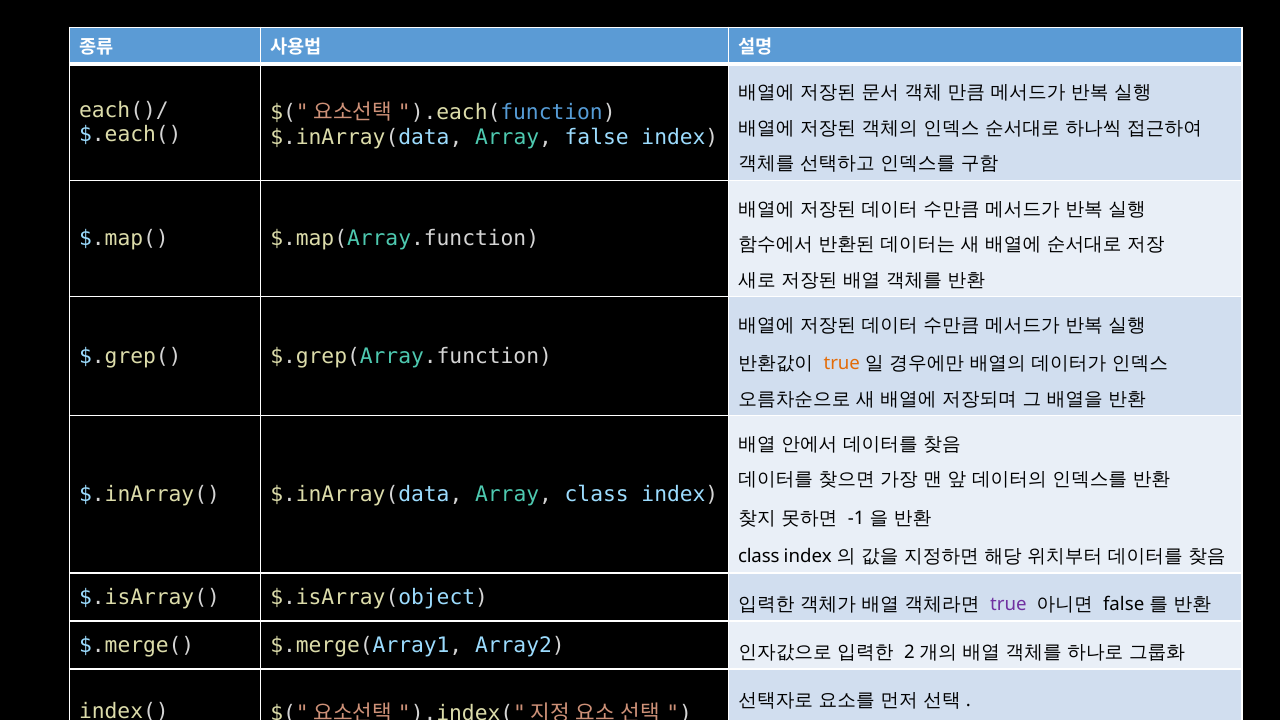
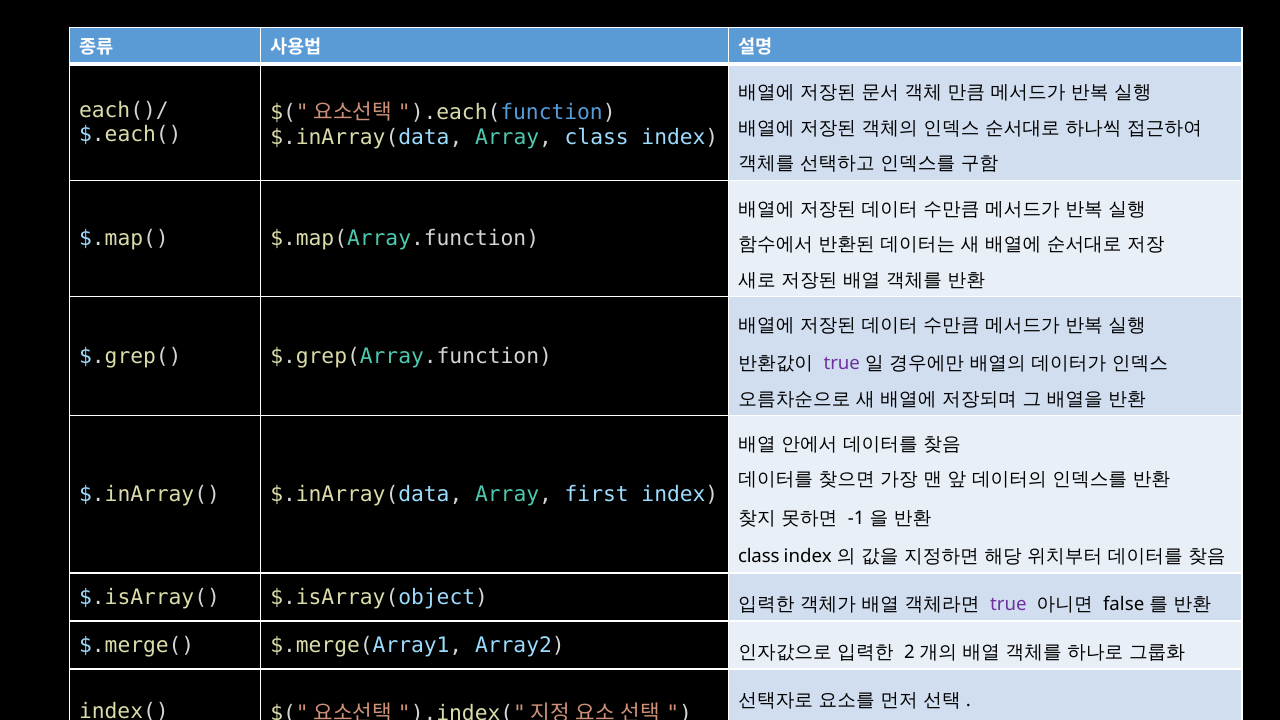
Array false: false -> class (597, 138)
true colour: orange -> purple (842, 364)
Array class: class -> first (597, 495)
